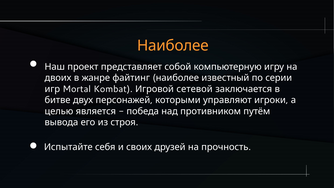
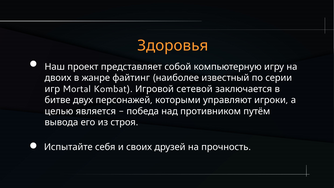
Наиболее: Наиболее -> Здоровья (173, 46)
